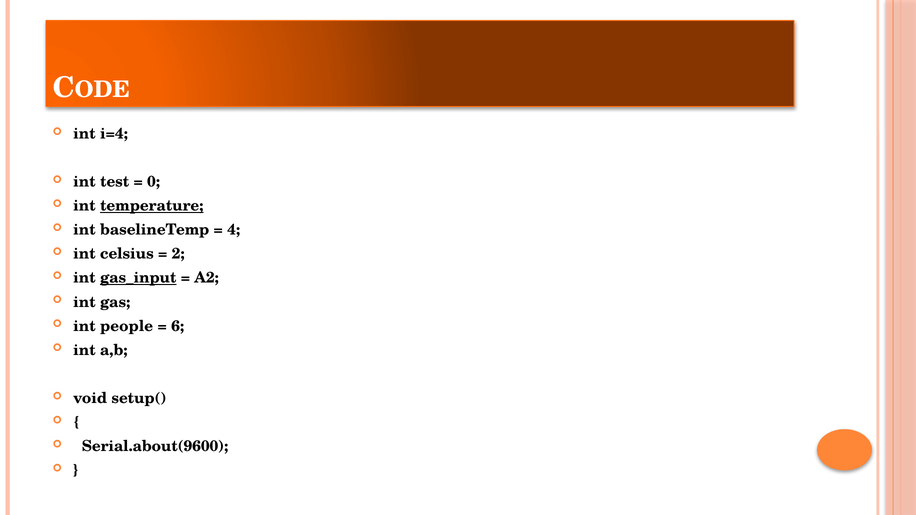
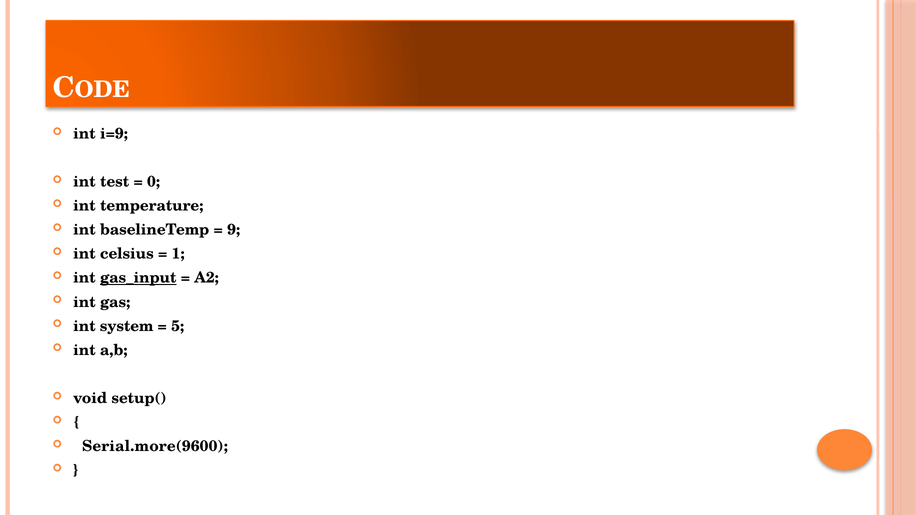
i=4: i=4 -> i=9 (114, 134)
temperature underline: present -> none (152, 206)
4: 4 -> 9 (234, 230)
2: 2 -> 1 (178, 254)
people: people -> system (127, 326)
6: 6 -> 5 (178, 326)
Serial.about(9600: Serial.about(9600 -> Serial.more(9600 (155, 446)
